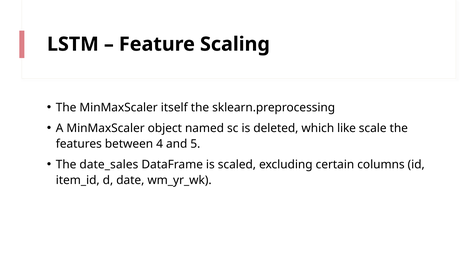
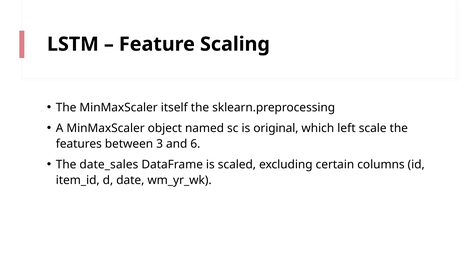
deleted: deleted -> original (276, 128)
like: like -> left (346, 128)
4: 4 -> 3 (160, 144)
5: 5 -> 6 (195, 144)
